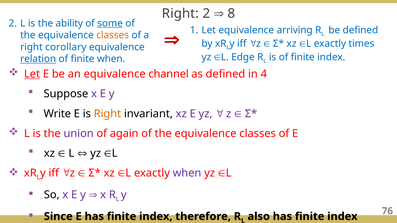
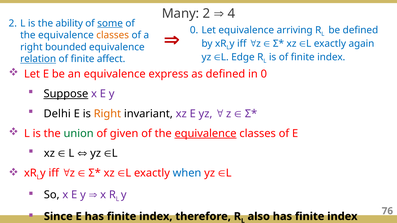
Right: Right -> Many (181, 13)
8: 8 -> 4 (231, 13)
1: 1 -> 0 (194, 30)
times: times -> again (361, 44)
corollary: corollary -> bounded (66, 47)
finite when: when -> affect (111, 59)
Let underline: present -> none (32, 74)
channel: channel -> express (169, 74)
in 4: 4 -> 0 (264, 74)
Suppose underline: none -> present (66, 94)
Write: Write -> Delhi (57, 114)
union colour: purple -> green (79, 134)
again: again -> given (124, 134)
equivalence underline: none -> present (206, 134)
when colour: purple -> blue (187, 173)
